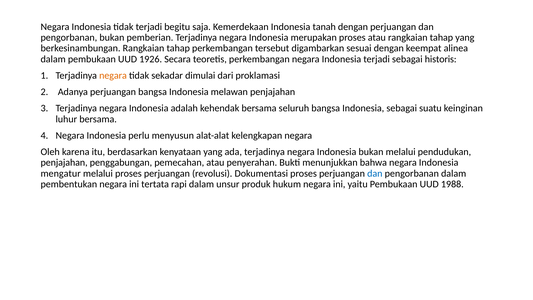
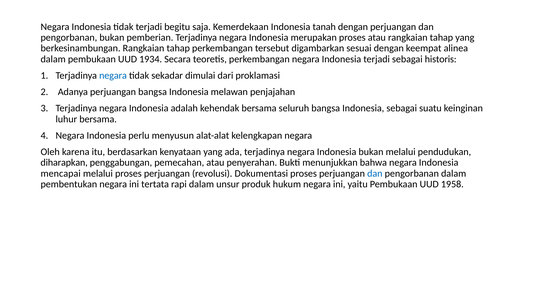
1926: 1926 -> 1934 (151, 59)
negara colour: orange -> blue (113, 75)
penjajahan: penjajahan -> diharapkan (64, 162)
mengatur: mengatur -> mencapai (61, 173)
1988: 1988 -> 1958 (452, 184)
